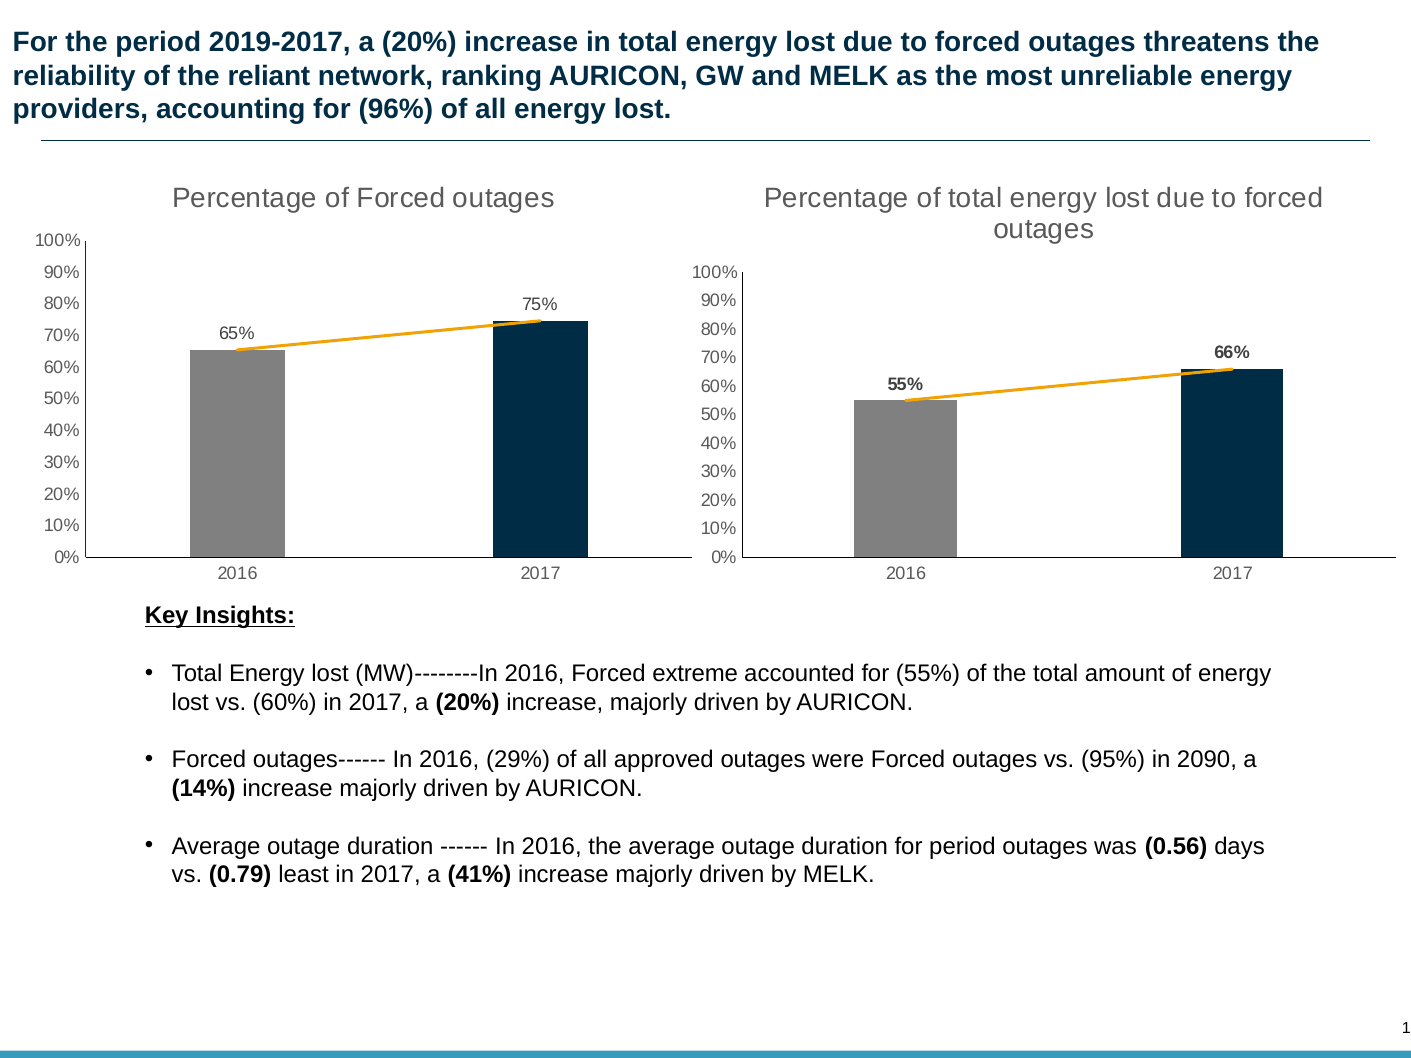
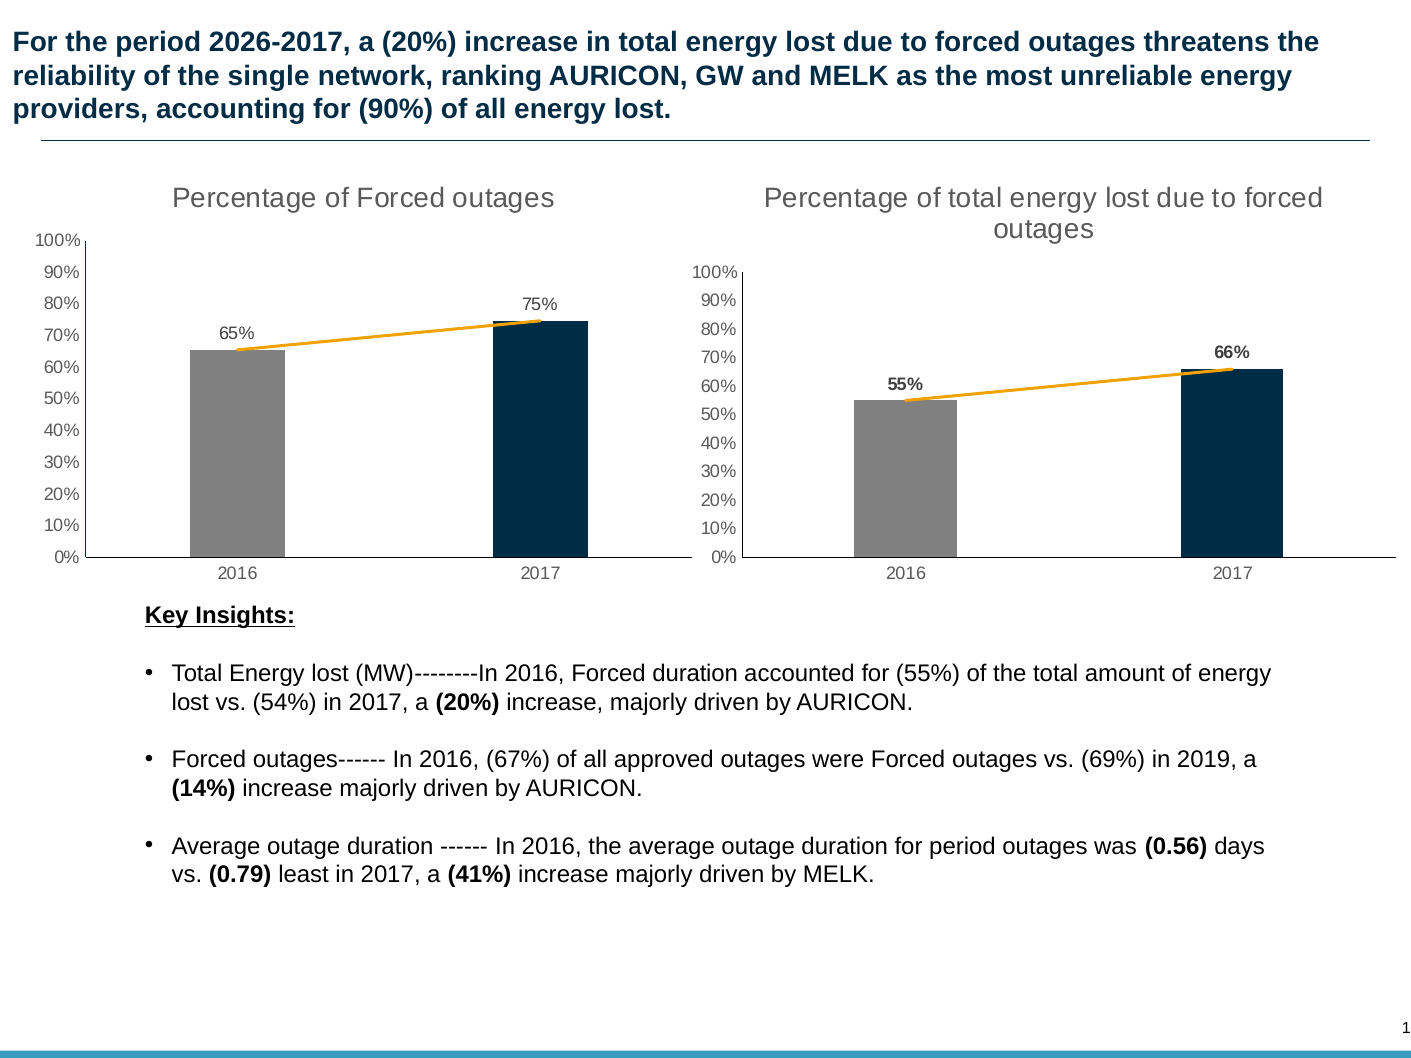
2019-2017: 2019-2017 -> 2026-2017 (280, 42)
reliant: reliant -> single (269, 76)
for 96%: 96% -> 90% (396, 110)
Forced extreme: extreme -> duration (695, 674)
vs 60%: 60% -> 54% (285, 702)
29%: 29% -> 67% (518, 760)
95%: 95% -> 69% (1113, 760)
2090: 2090 -> 2019 (1207, 760)
